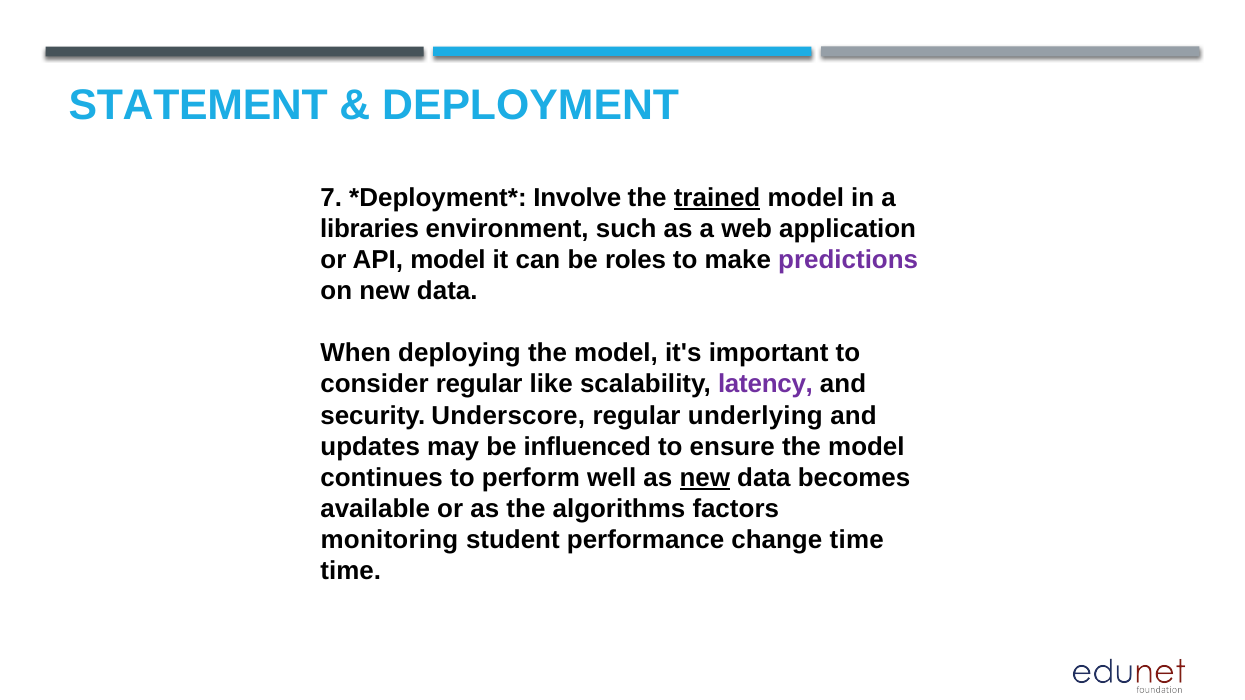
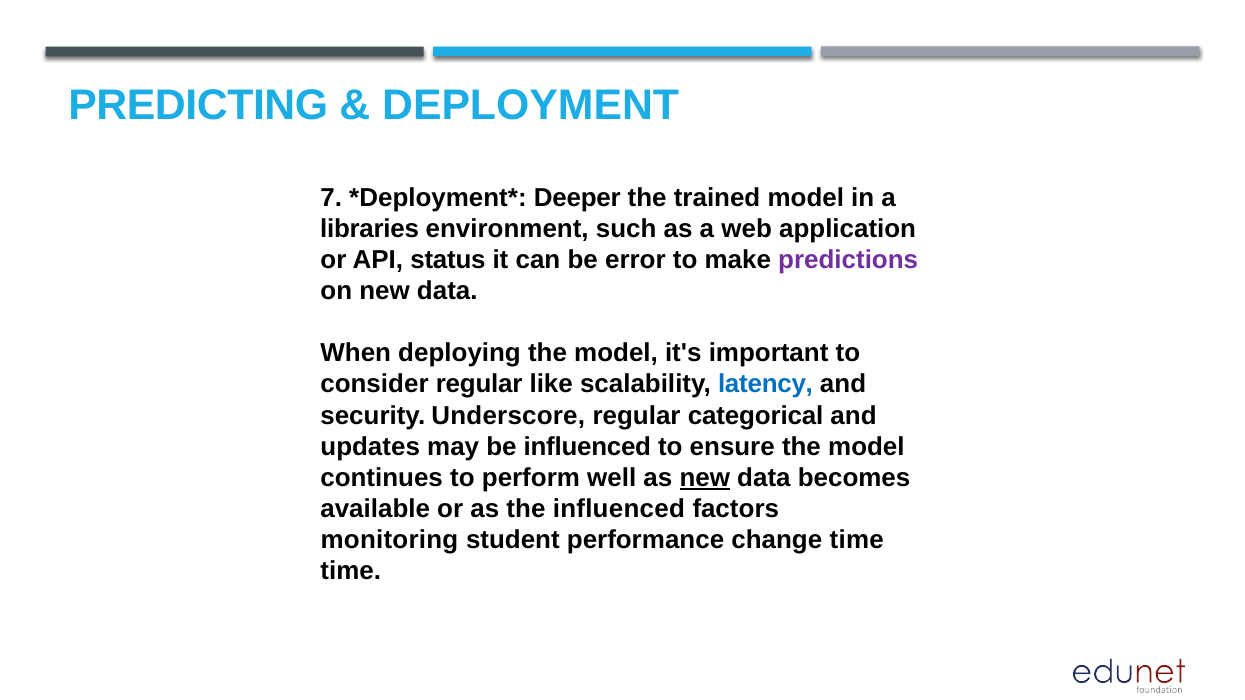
STATEMENT: STATEMENT -> PREDICTING (198, 105)
Involve: Involve -> Deeper (577, 198)
trained underline: present -> none (717, 198)
API model: model -> status (448, 260)
roles: roles -> error (635, 260)
latency colour: purple -> blue (765, 385)
underlying: underlying -> categorical (756, 416)
the algorithms: algorithms -> influenced (619, 509)
